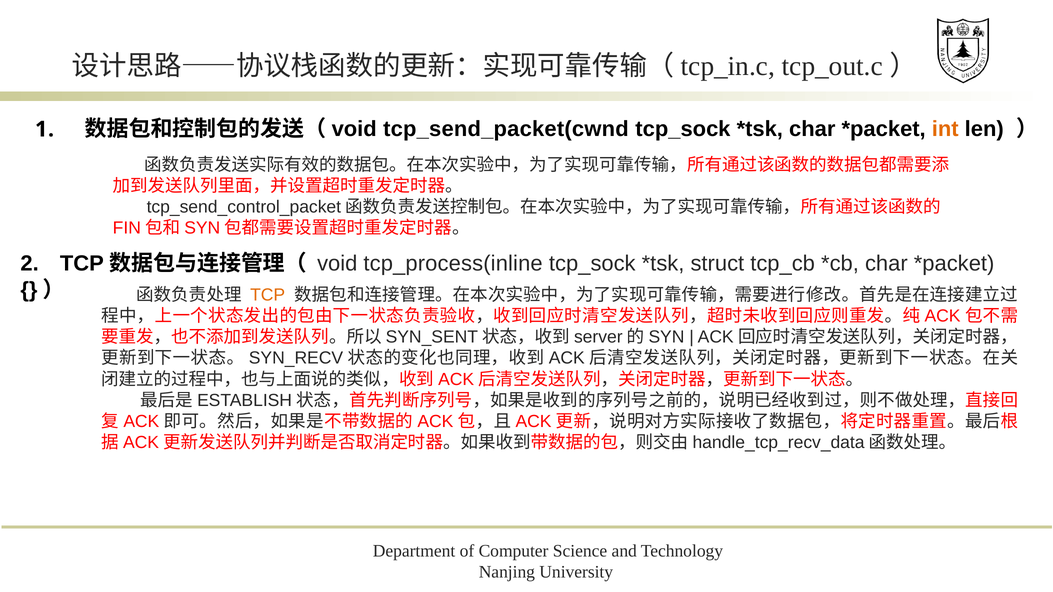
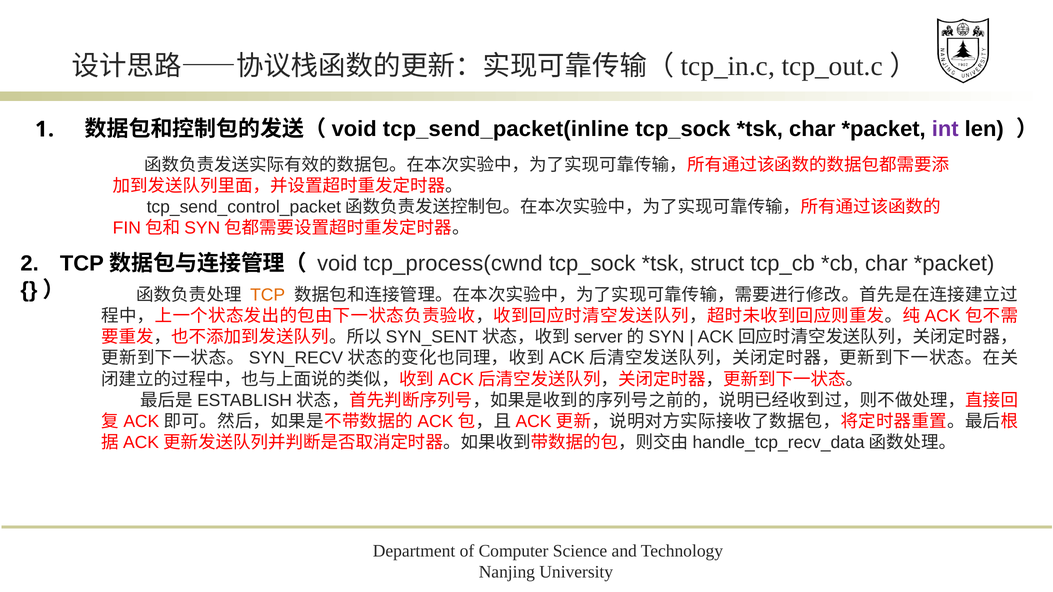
tcp_send_packet(cwnd: tcp_send_packet(cwnd -> tcp_send_packet(inline (506, 129)
int colour: orange -> purple (945, 129)
tcp_process(inline: tcp_process(inline -> tcp_process(cwnd (453, 264)
